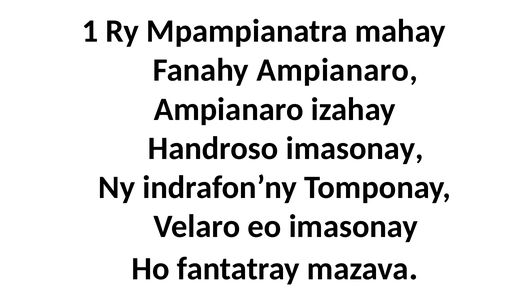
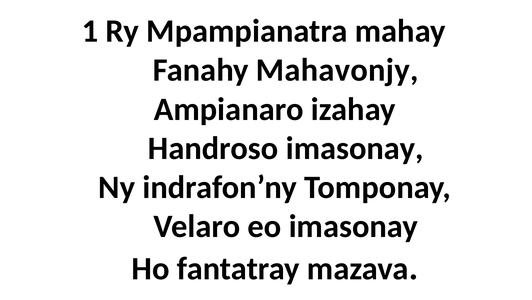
Fanahy Ampianaro: Ampianaro -> Mahavonjy (337, 70)
